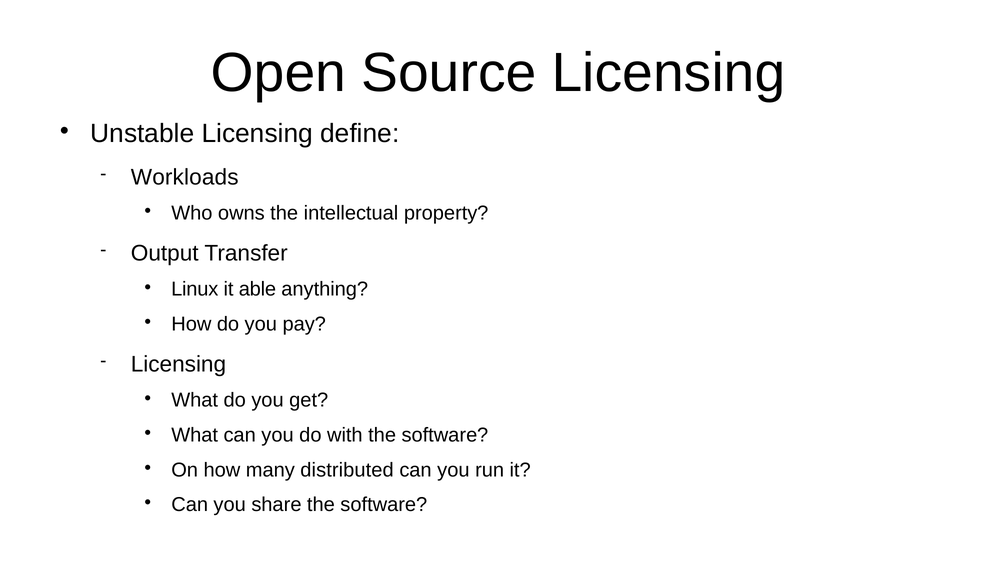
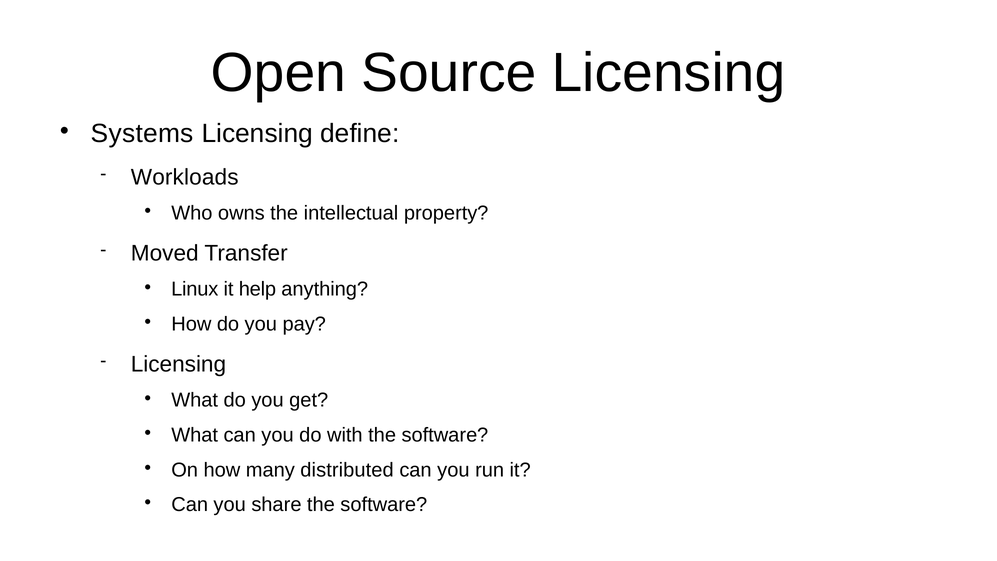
Unstable: Unstable -> Systems (142, 134)
Output: Output -> Moved (165, 253)
able: able -> help (257, 289)
